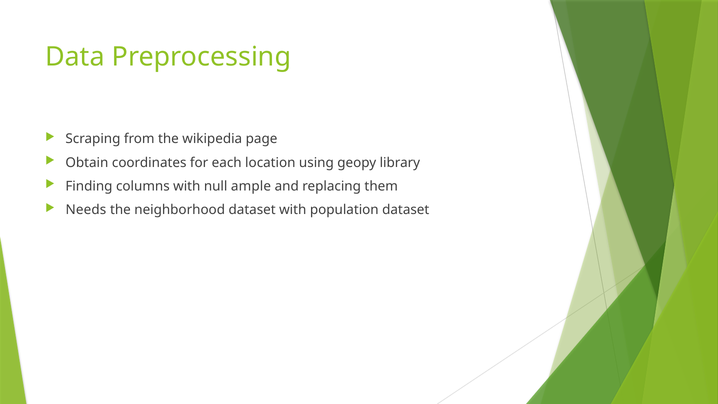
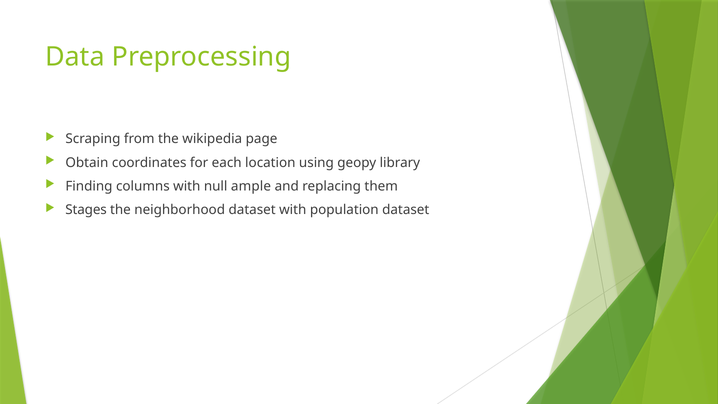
Needs: Needs -> Stages (86, 210)
